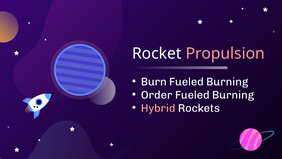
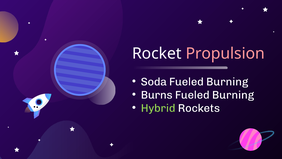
Burn: Burn -> Soda (154, 82)
Order: Order -> Burns (157, 95)
Hybrid colour: pink -> light green (158, 108)
